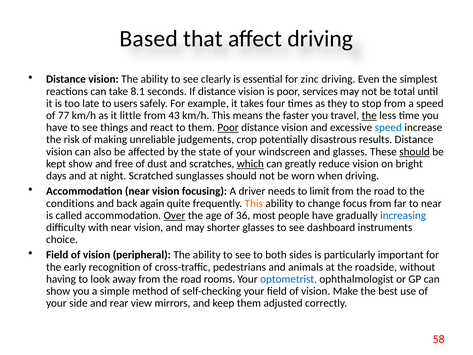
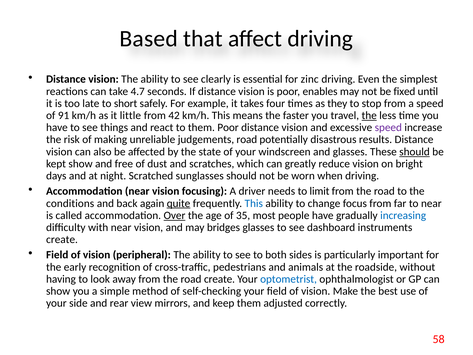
8.1: 8.1 -> 4.7 (138, 91)
services: services -> enables (320, 91)
total: total -> fixed (404, 91)
users: users -> short (126, 103)
77: 77 -> 91 (64, 115)
43: 43 -> 42 (174, 115)
Poor underline: present -> none (228, 127)
speed colour: blue -> purple (388, 127)
judgements crop: crop -> road (247, 140)
which underline: present -> none (250, 164)
quite underline: none -> present (179, 203)
This colour: orange -> blue (254, 203)
36: 36 -> 35 (243, 215)
shorter: shorter -> bridges (223, 227)
choice: choice -> create (62, 239)
road rooms: rooms -> create (219, 279)
